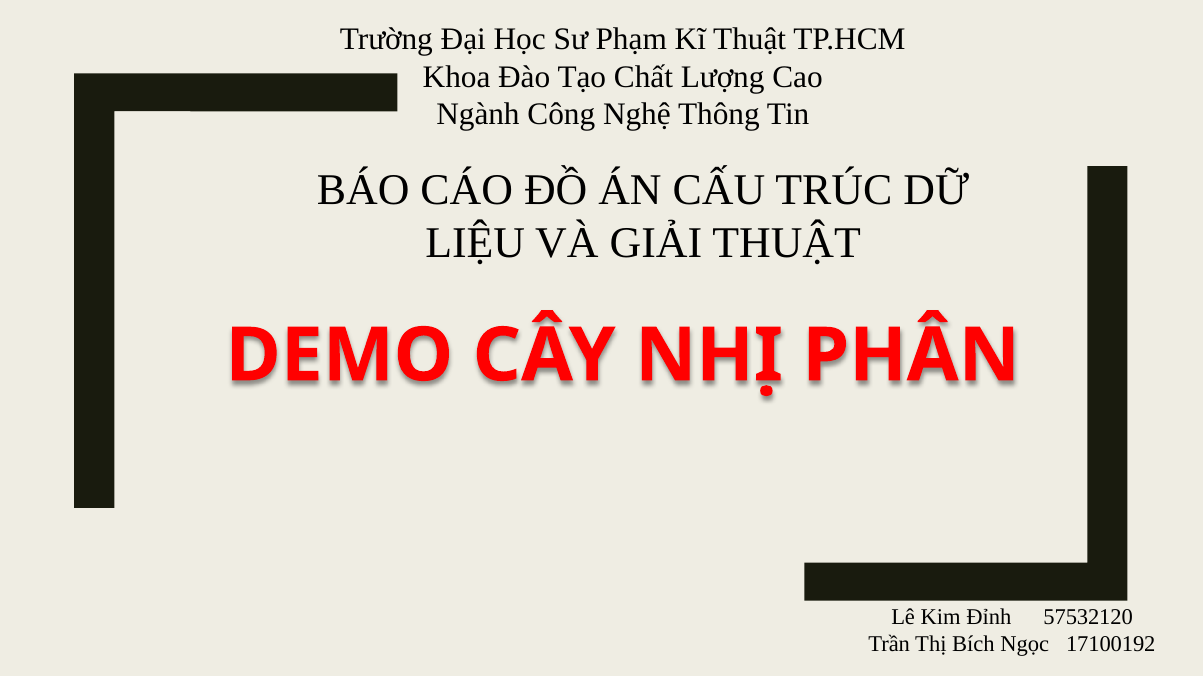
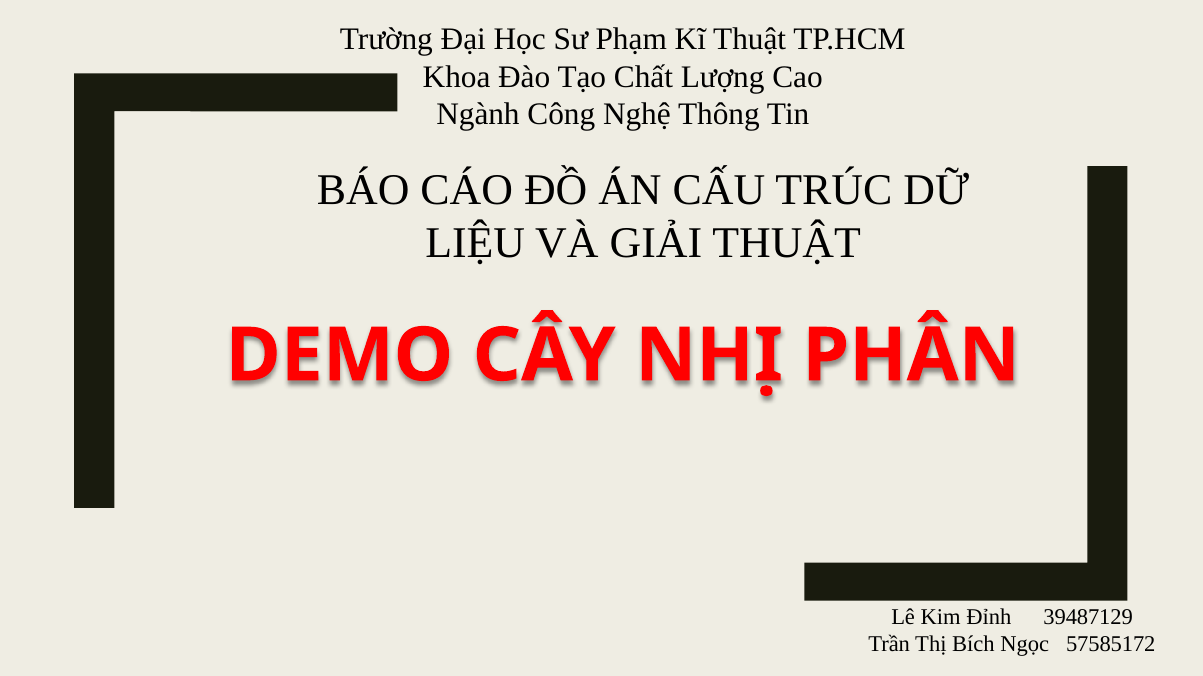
57532120: 57532120 -> 39487129 (1088, 618)
17100192: 17100192 -> 57585172 (1111, 645)
